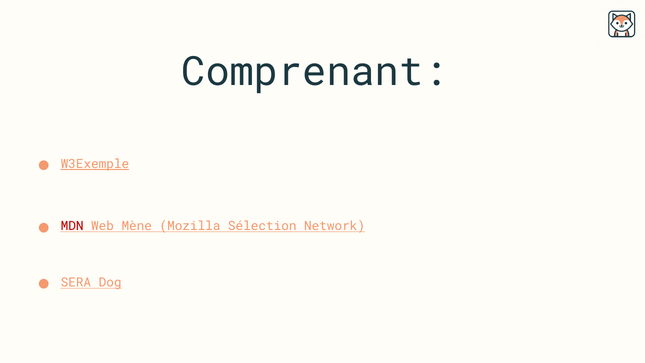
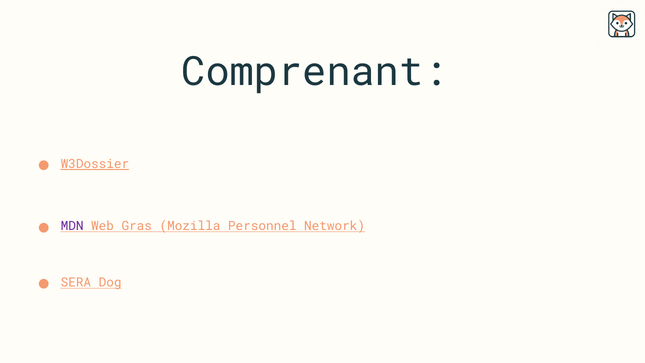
W3Exemple: W3Exemple -> W3Dossier (95, 164)
MDN colour: red -> purple (72, 226)
Mène: Mène -> Gras (137, 226)
Sélection: Sélection -> Personnel (262, 226)
